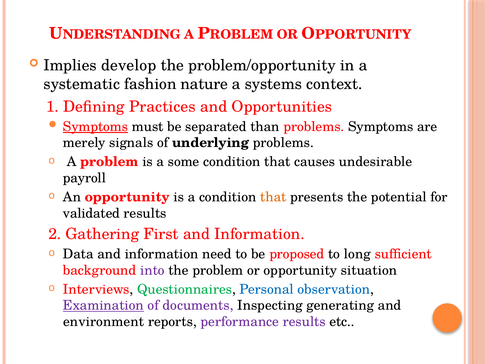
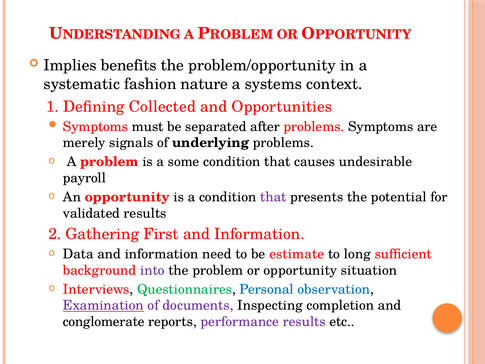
develop: develop -> benefits (129, 65)
Practices: Practices -> Collected (162, 107)
Symptoms underline: present -> none (96, 127)
than: than -> after (265, 127)
that colour: orange -> purple (273, 197)
proposed: proposed -> estimate (297, 254)
generating: generating -> completion (340, 305)
environment: environment -> conglomerate (104, 321)
